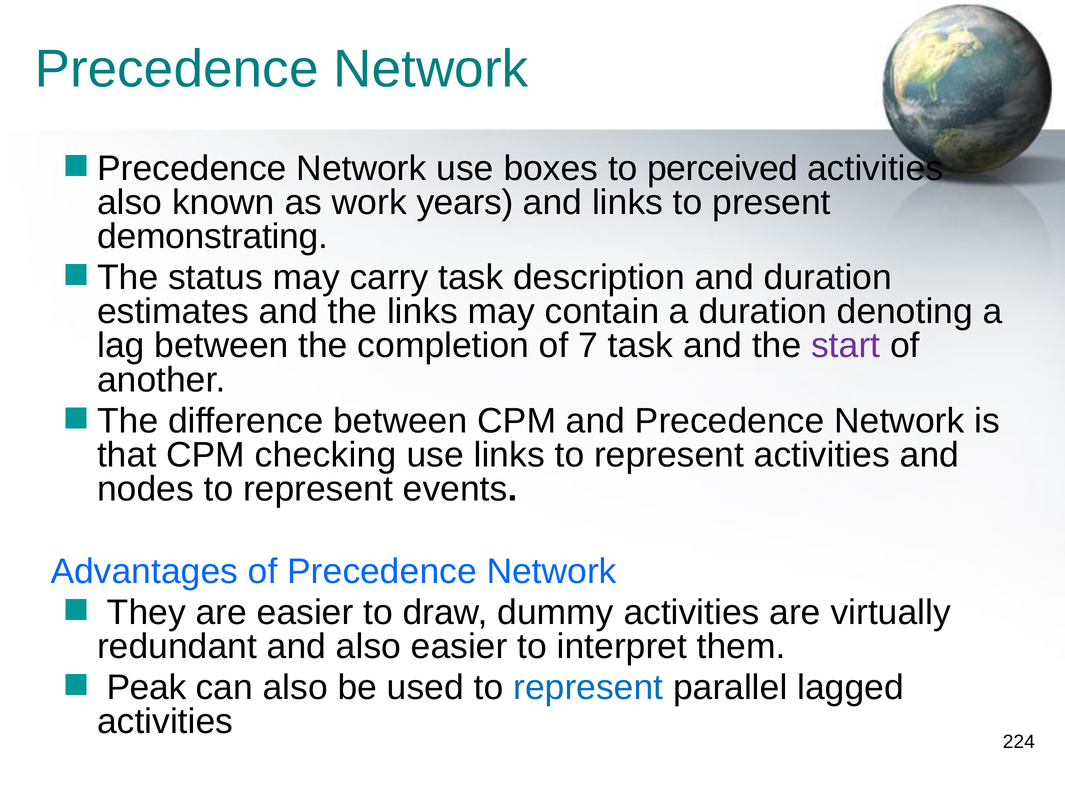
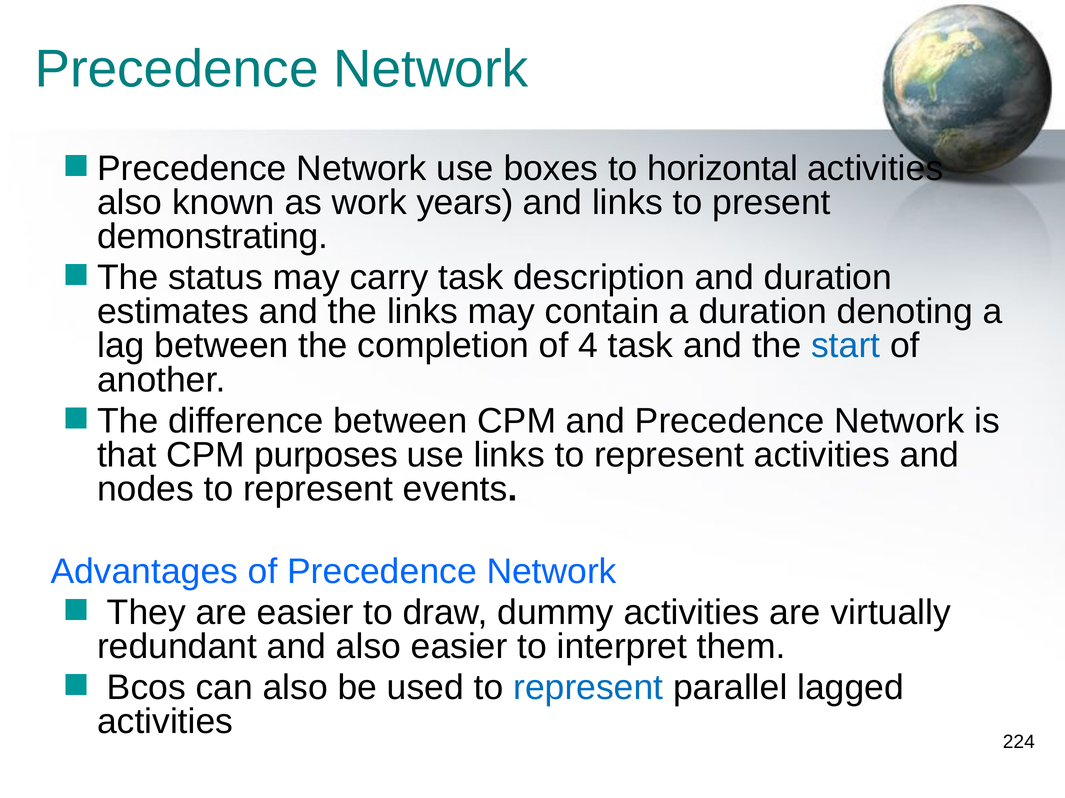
perceived: perceived -> horizontal (723, 169)
7: 7 -> 4 (588, 346)
start colour: purple -> blue (846, 346)
checking: checking -> purposes (326, 455)
Peak: Peak -> Bcos (146, 688)
